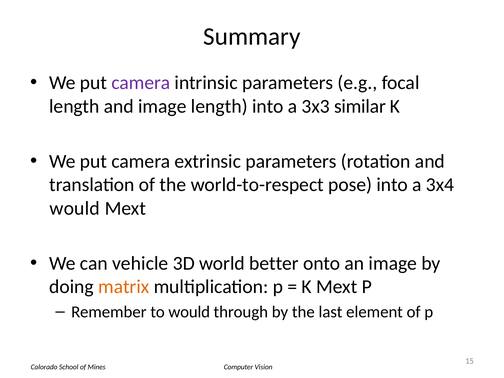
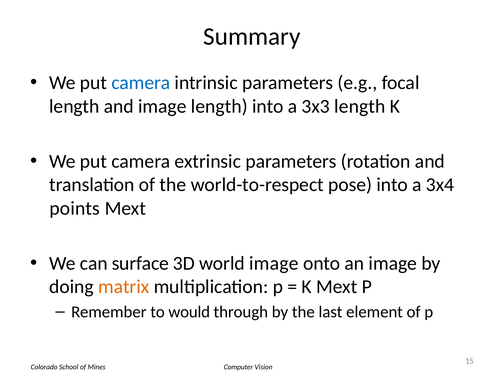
camera colour: purple -> blue (141, 83)
3x3 similar: similar -> length (360, 106)
would: would -> points (75, 208)
vehicle: vehicle -> surface (140, 263)
world better: better -> image (274, 263)
